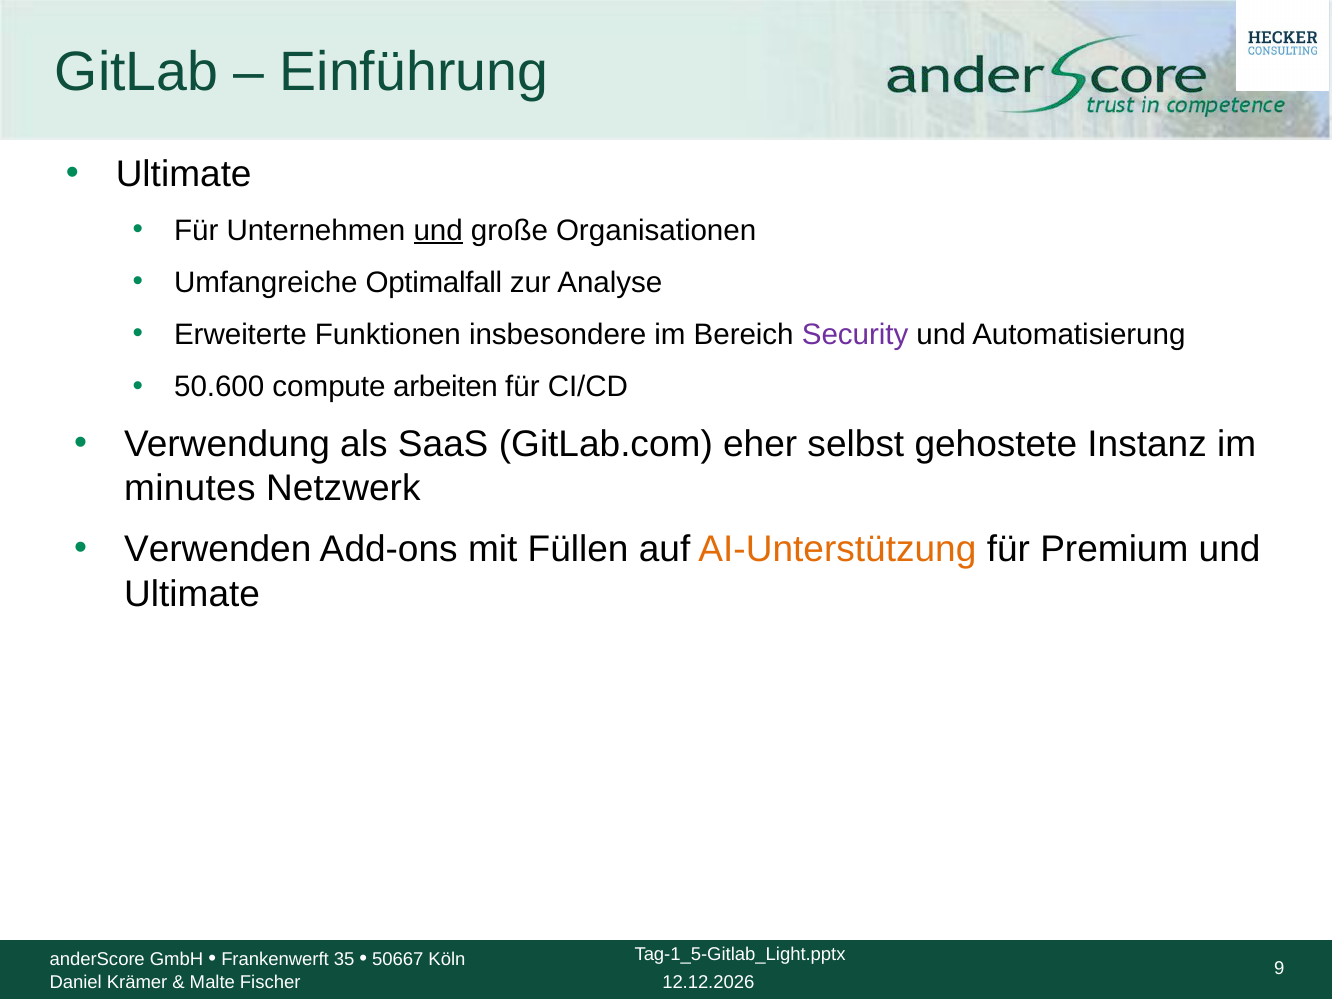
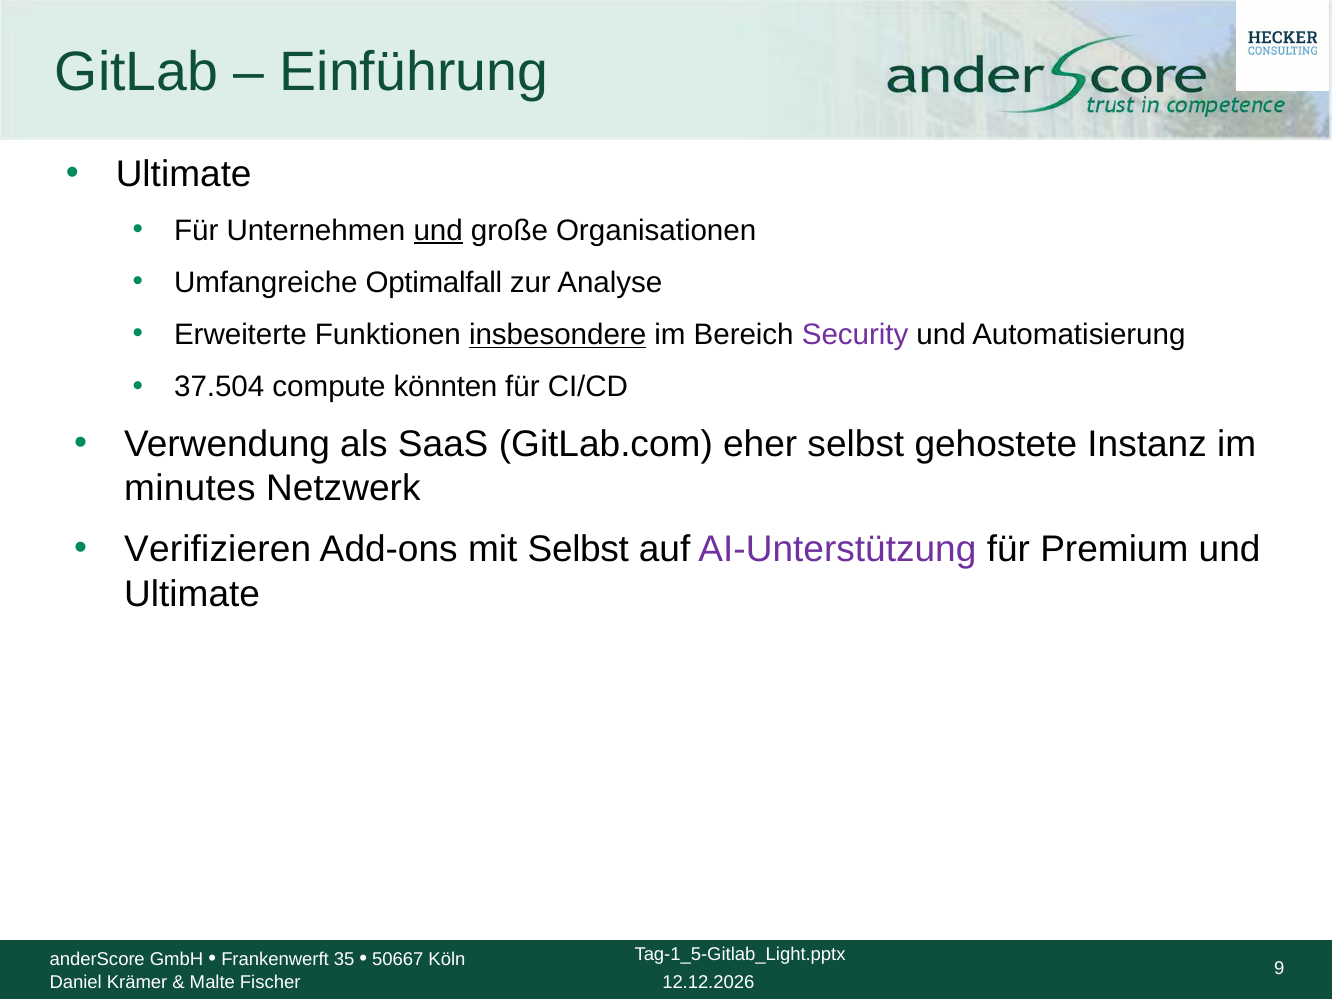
insbesondere underline: none -> present (558, 335)
50.600: 50.600 -> 37.504 (219, 387)
arbeiten: arbeiten -> könnten (446, 387)
Verwenden: Verwenden -> Verifizieren (218, 550)
mit Füllen: Füllen -> Selbst (578, 550)
AI-Unterstützung colour: orange -> purple (837, 550)
